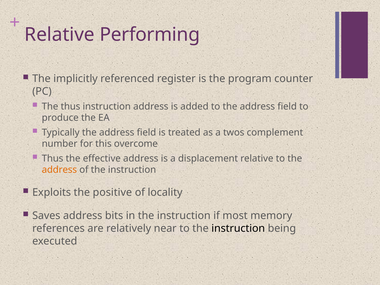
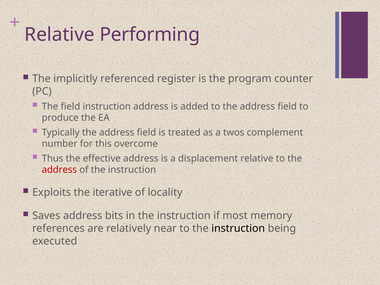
The thus: thus -> field (70, 106)
address colour: orange -> red (59, 170)
positive: positive -> iterative (112, 192)
